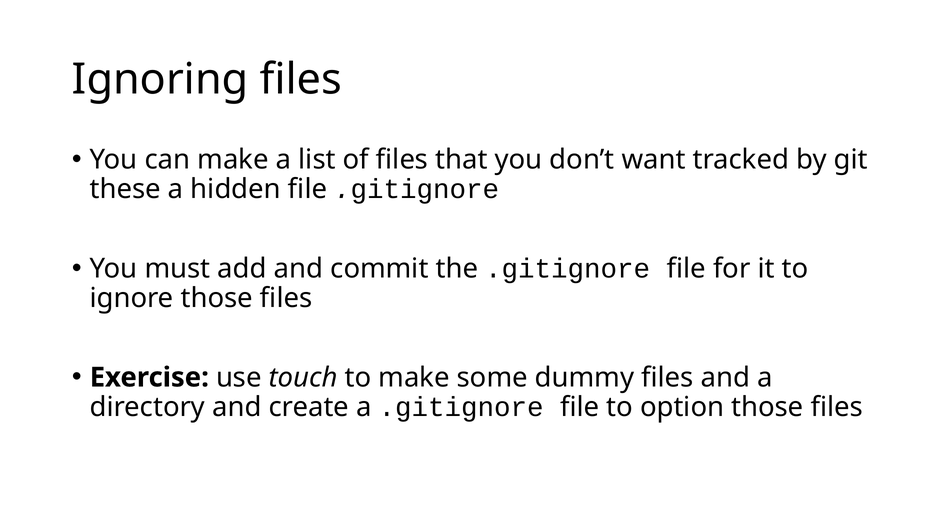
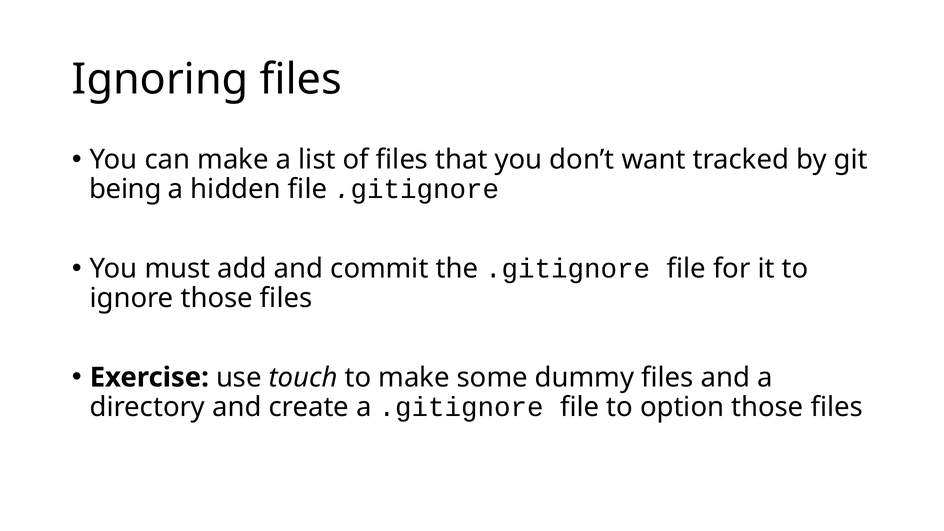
these: these -> being (125, 189)
